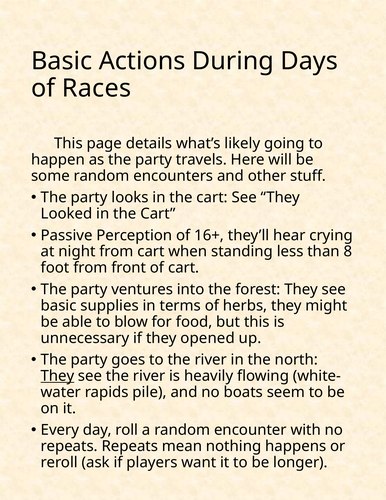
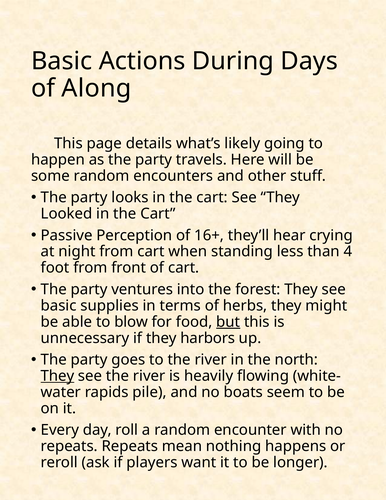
Races: Races -> Along (96, 88)
8: 8 -> 4 (348, 251)
but underline: none -> present (228, 322)
opened: opened -> harbors (208, 338)
